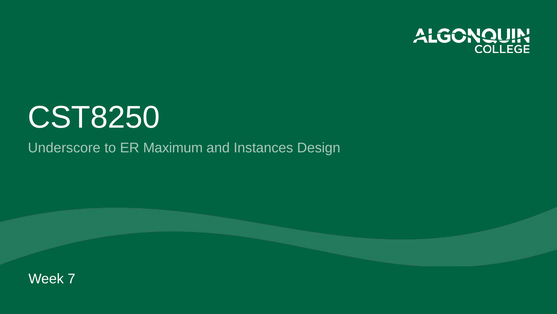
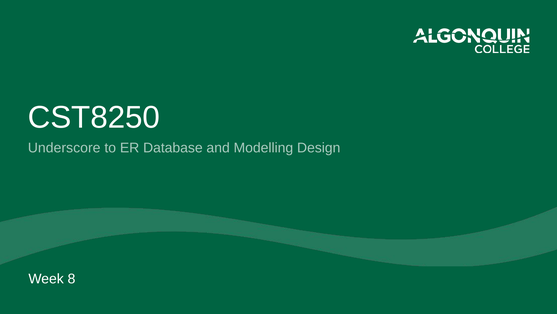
Maximum: Maximum -> Database (173, 148)
Instances: Instances -> Modelling (263, 148)
7: 7 -> 8 (71, 278)
